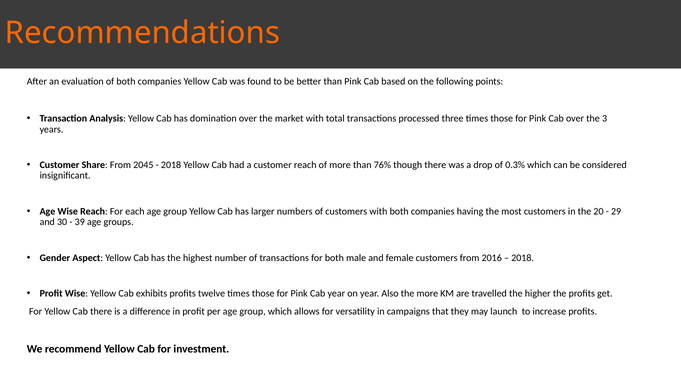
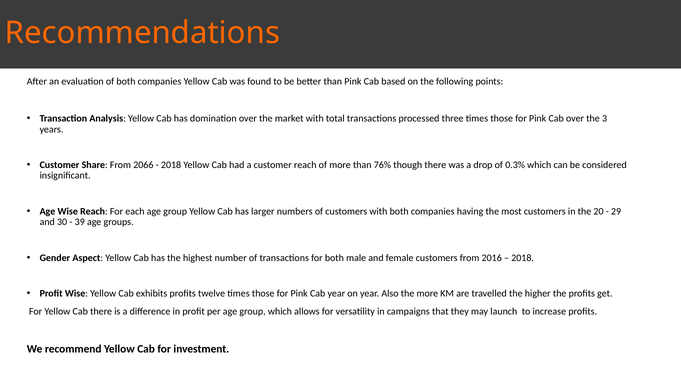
2045: 2045 -> 2066 (143, 165)
